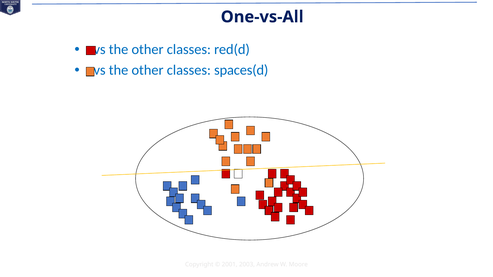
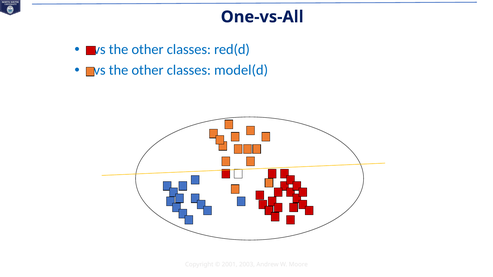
spaces(d: spaces(d -> model(d (241, 70)
